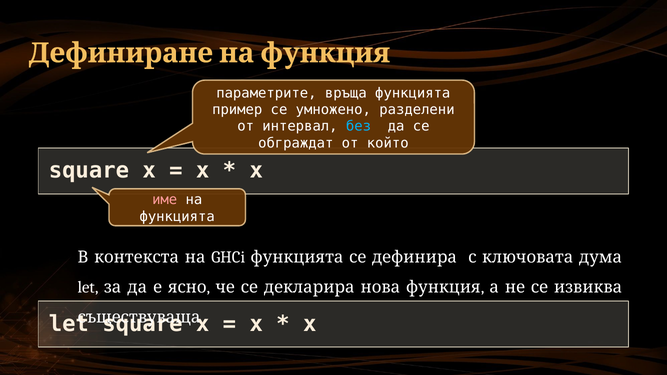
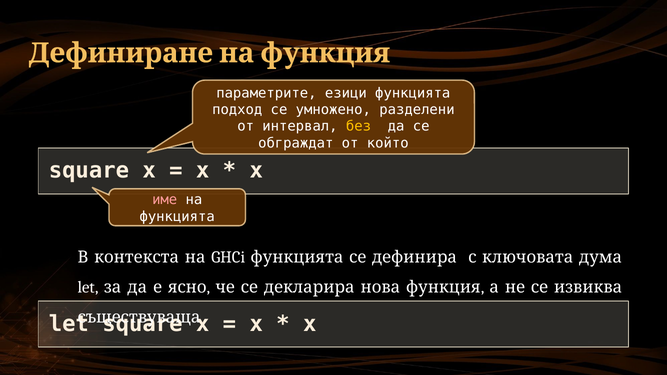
връща: връща -> езици (346, 93)
пример: пример -> подход (237, 110)
без colour: light blue -> yellow (358, 126)
